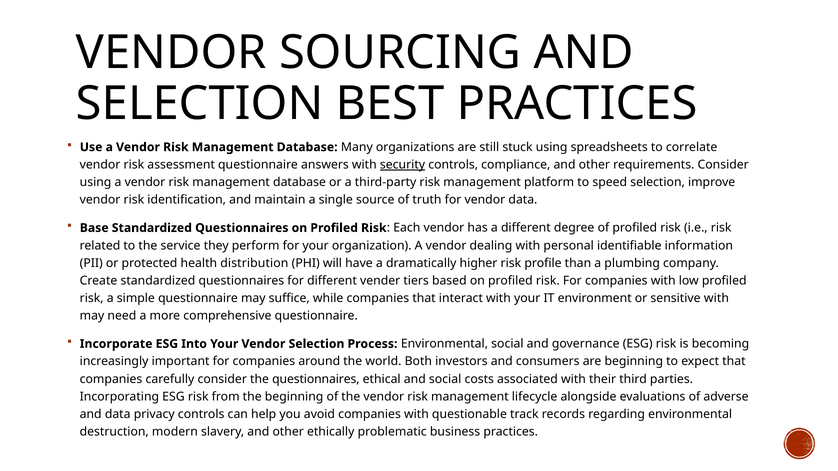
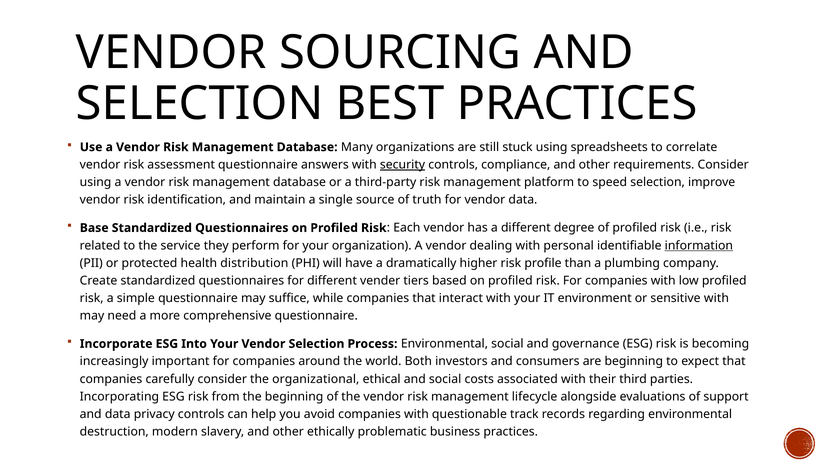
information underline: none -> present (699, 246)
the questionnaires: questionnaires -> organizational (316, 379)
adverse: adverse -> support (726, 397)
